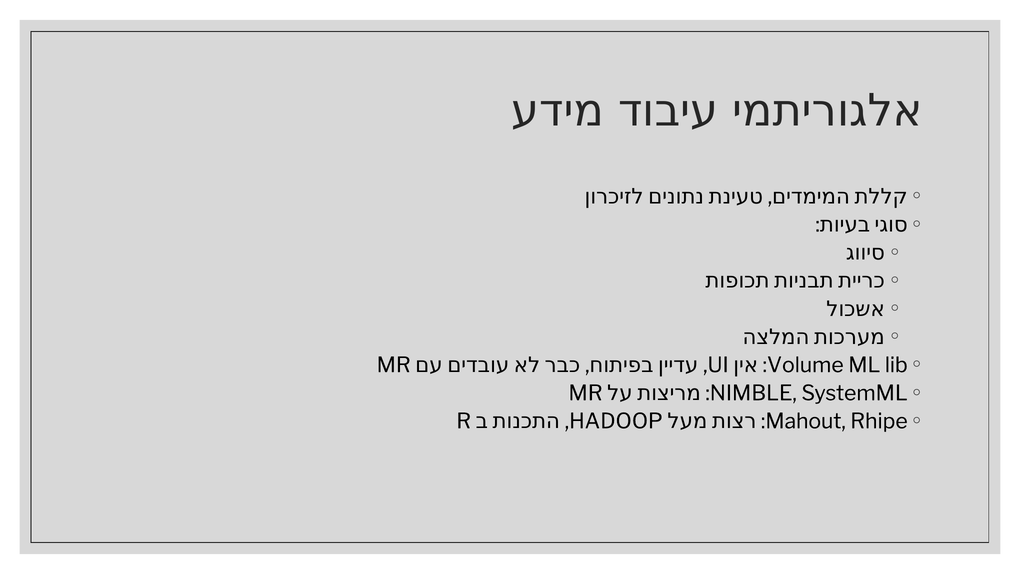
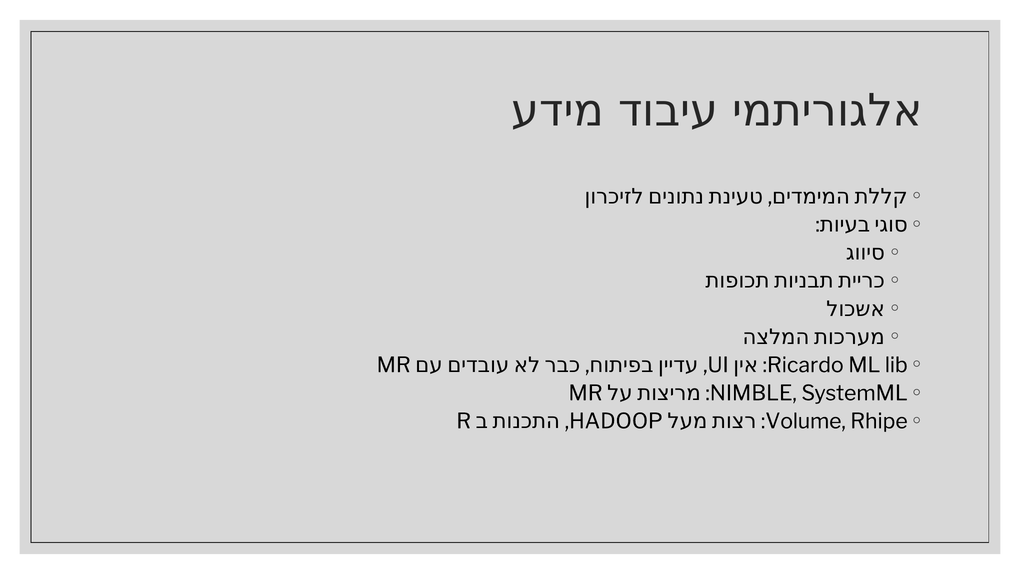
Volume: Volume -> Ricardo (805, 365)
Mahout: Mahout -> Volume (806, 421)
